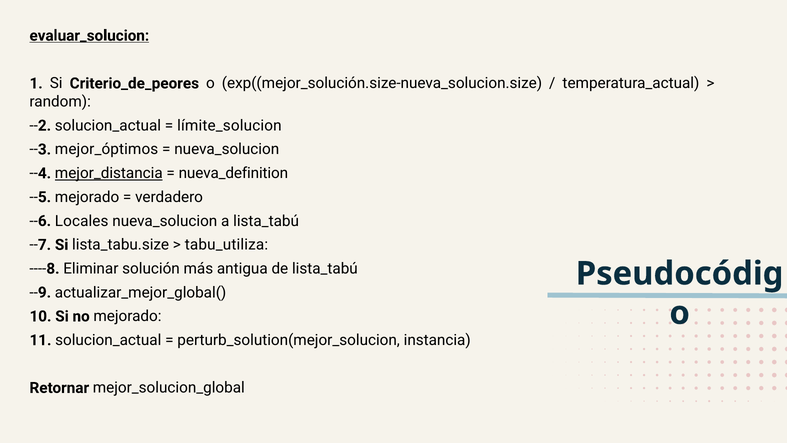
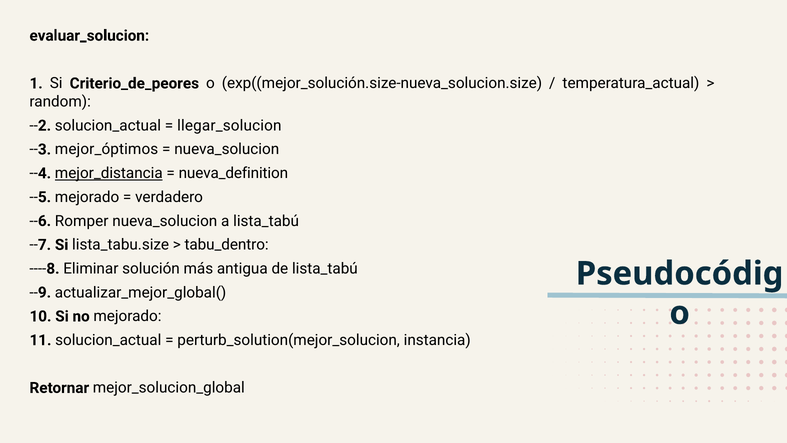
evaluar_solucion underline: present -> none (89, 36)
límite_solucion: límite_solucion -> llegar_solucion (229, 126)
Locales: Locales -> Romper (82, 221)
tabu_utiliza: tabu_utiliza -> tabu_dentro (227, 245)
